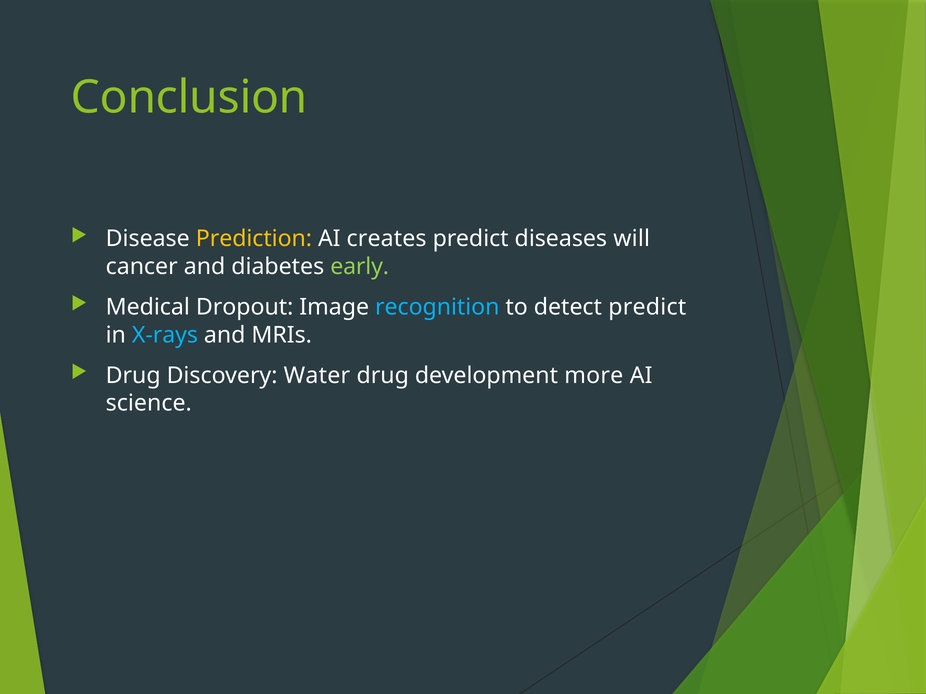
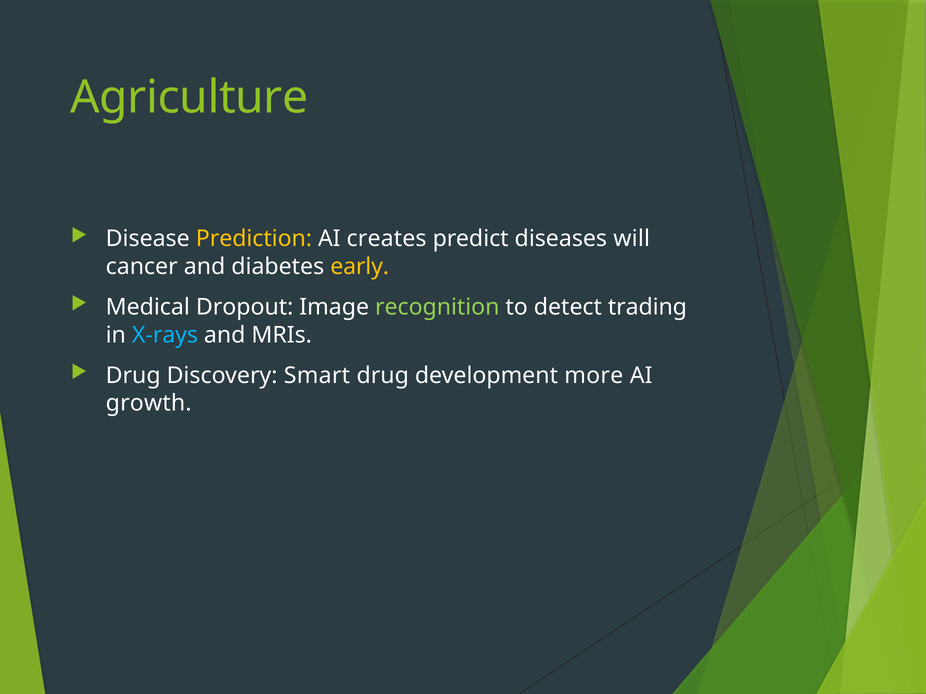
Conclusion: Conclusion -> Agriculture (189, 97)
early colour: light green -> yellow (360, 267)
recognition colour: light blue -> light green (437, 307)
detect predict: predict -> trading (647, 307)
Water: Water -> Smart (317, 376)
science: science -> growth (149, 404)
